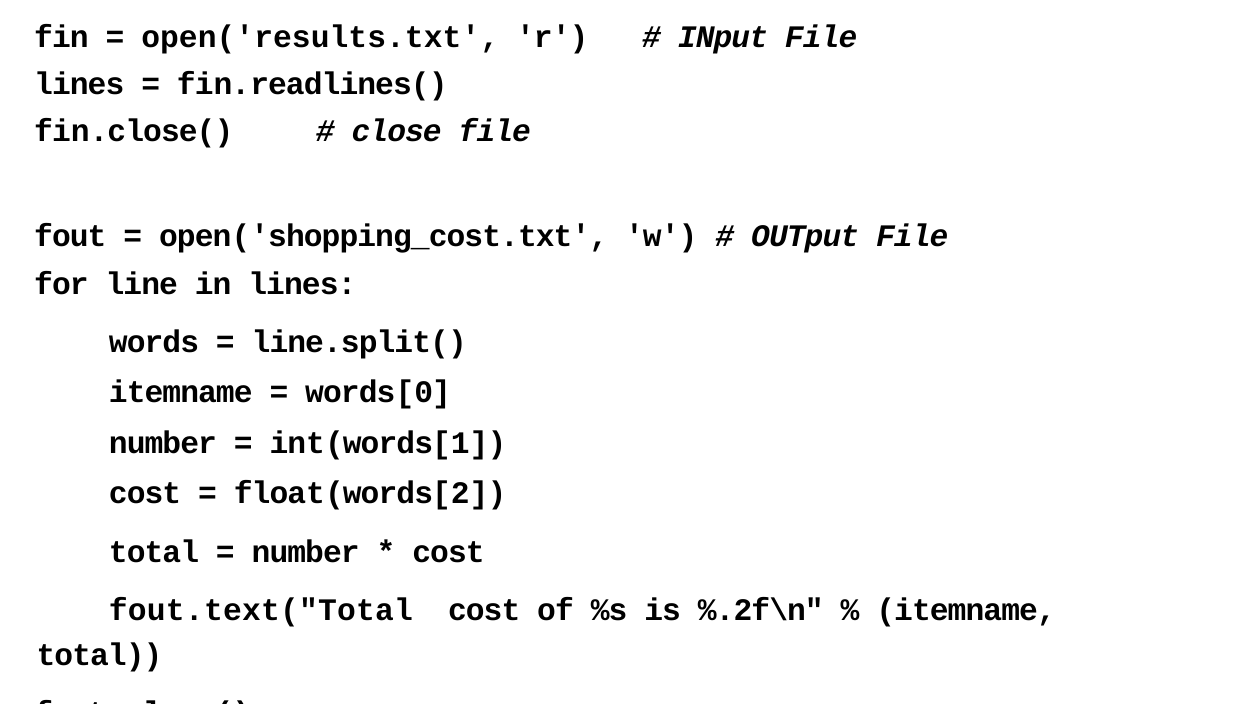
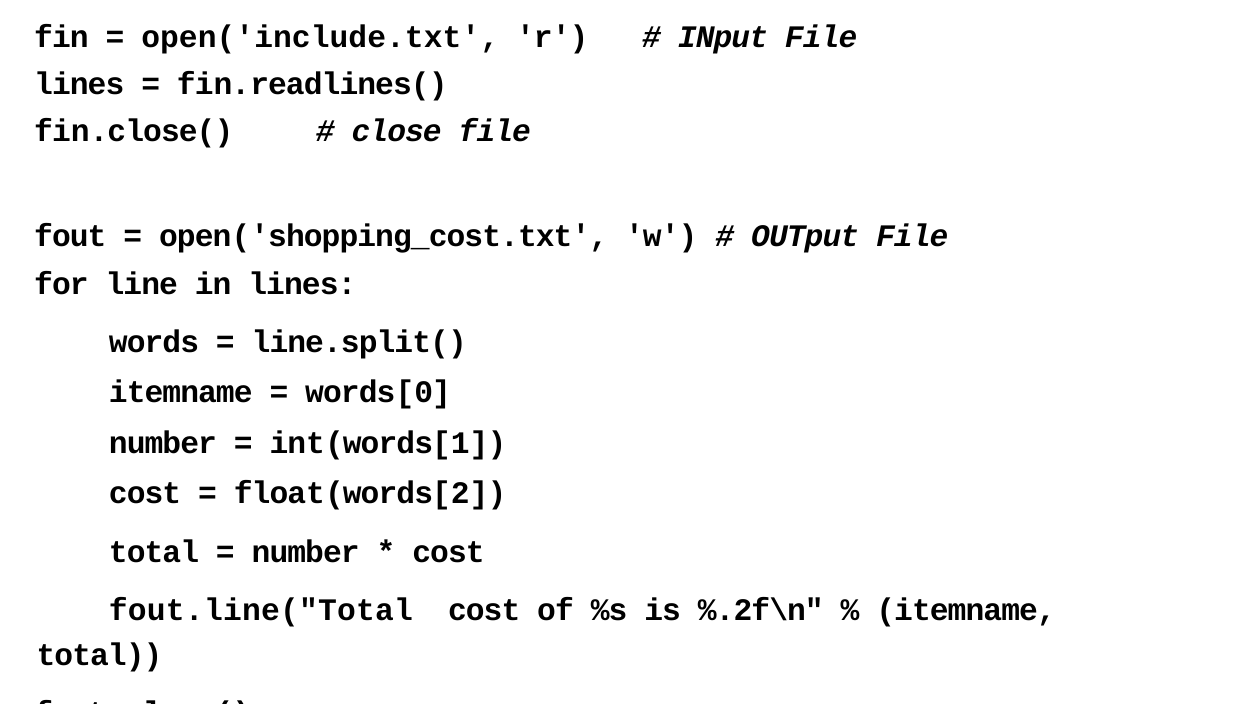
open('results.txt: open('results.txt -> open('include.txt (320, 37)
fout.text("Total: fout.text("Total -> fout.line("Total (261, 610)
